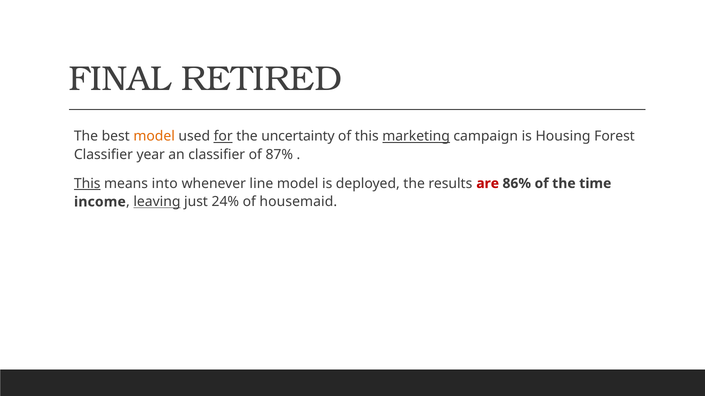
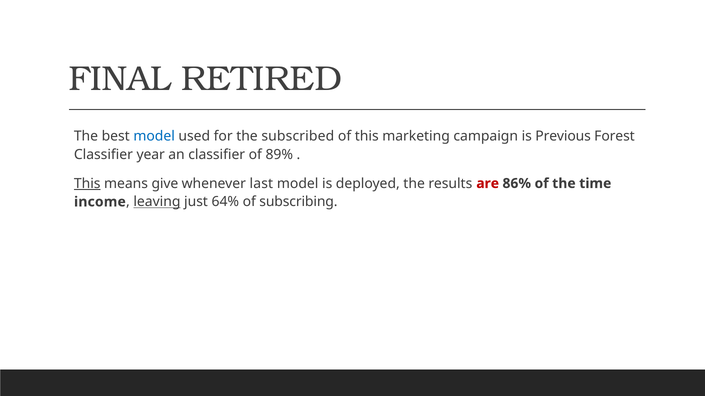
model colour: orange -> blue (154, 137)
for underline: present -> none (223, 137)
uncertainty: uncertainty -> subscribed (298, 137)
marketing underline: present -> none (416, 137)
Housing: Housing -> Previous (563, 137)
87%: 87% -> 89% (279, 155)
into: into -> give (165, 184)
line: line -> last (261, 184)
24%: 24% -> 64% (225, 202)
housemaid: housemaid -> subscribing (298, 202)
